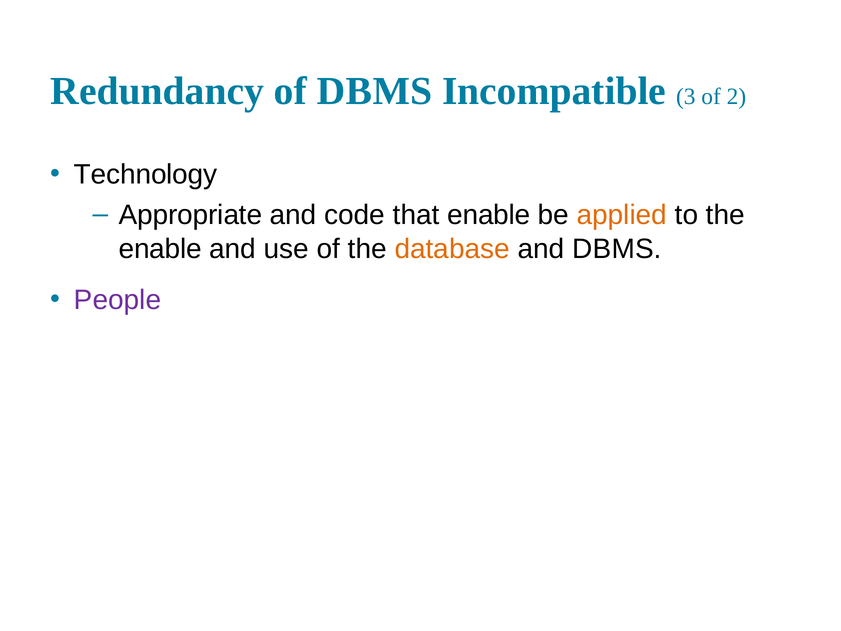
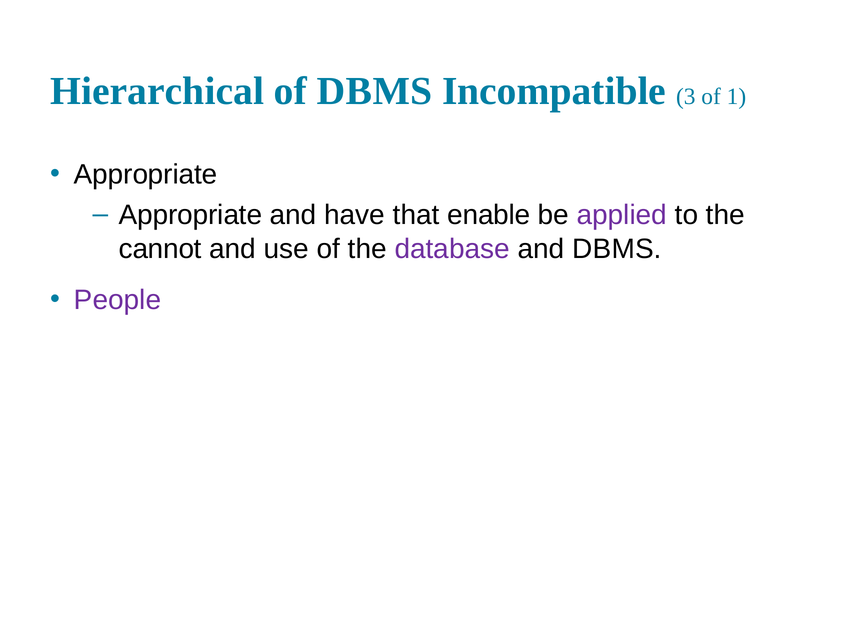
Redundancy: Redundancy -> Hierarchical (157, 91)
2: 2 -> 1 (736, 97)
Technology: Technology -> Appropriate (146, 174)
code: code -> have (355, 215)
applied colour: orange -> purple (622, 215)
enable: enable -> cannot (160, 249)
database colour: orange -> purple (452, 249)
